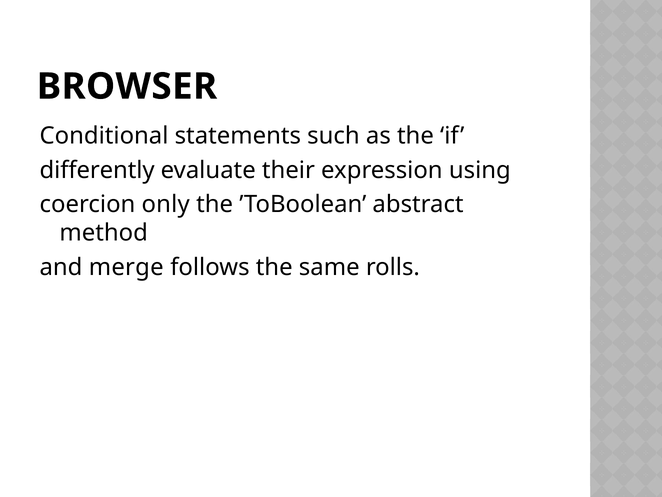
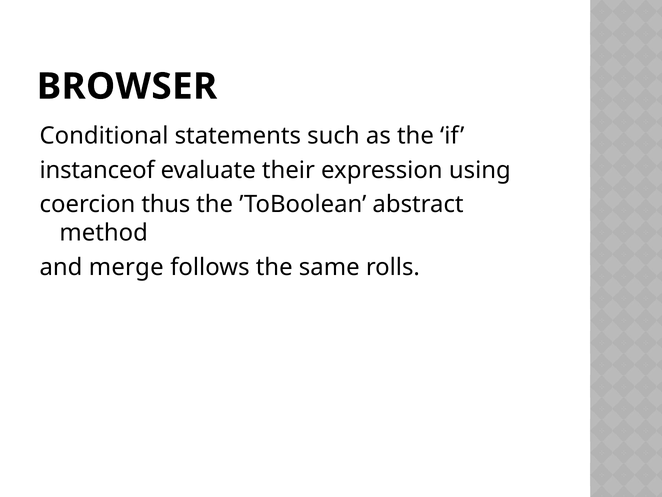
differently: differently -> instanceof (97, 170)
only: only -> thus (166, 204)
